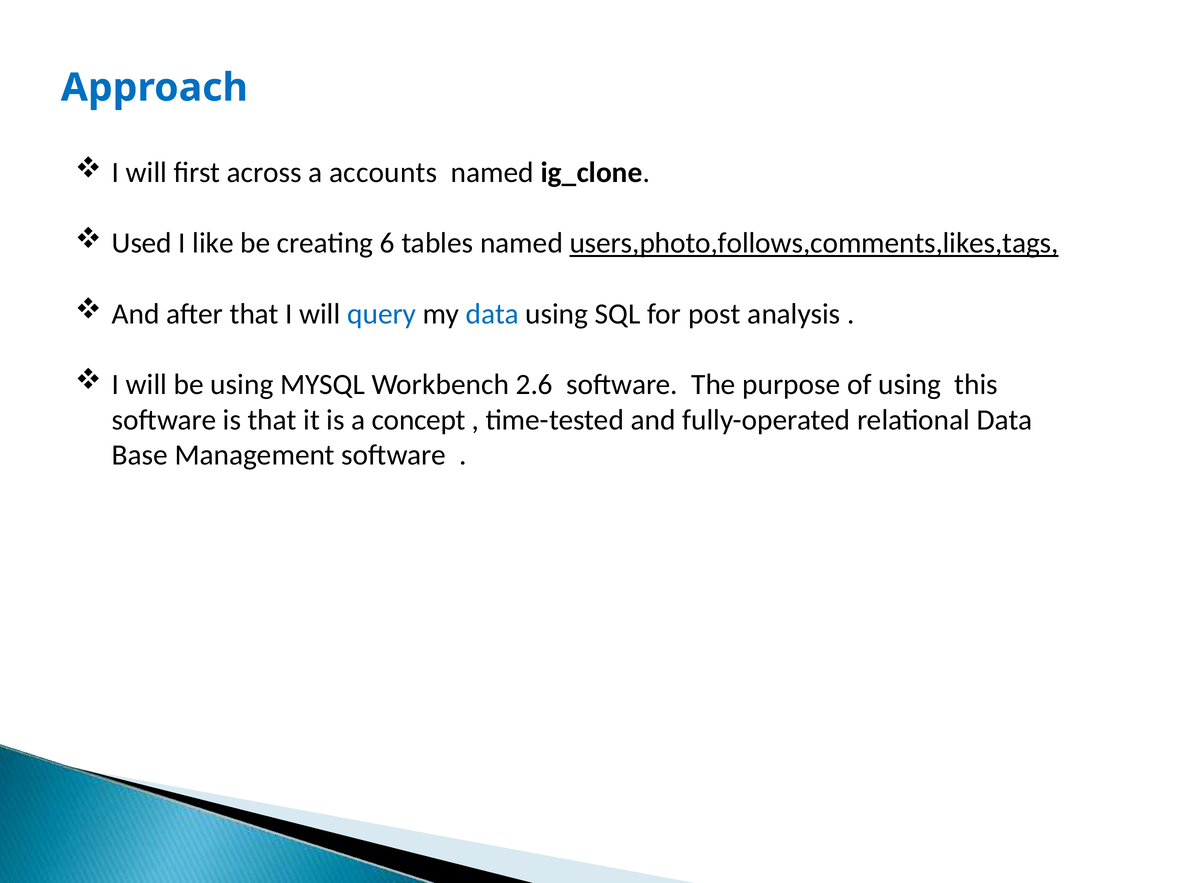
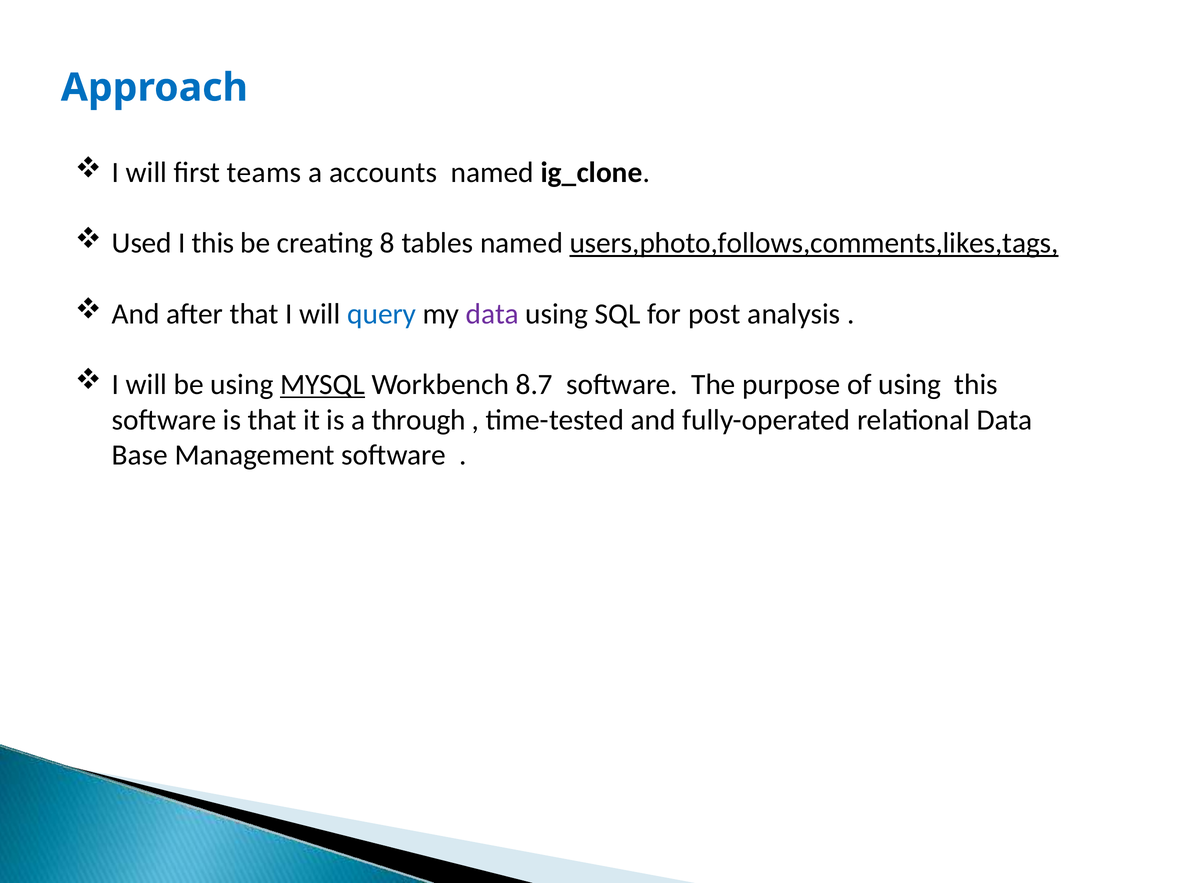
across: across -> teams (264, 173)
I like: like -> this (213, 243)
6: 6 -> 8 (387, 243)
data colour: blue -> purple (492, 314)
MYSQL underline: none -> present (322, 384)
2.6: 2.6 -> 8.7 (534, 384)
concept: concept -> through (419, 420)
